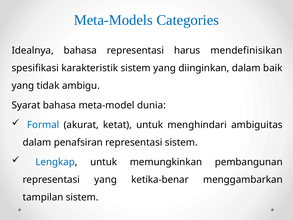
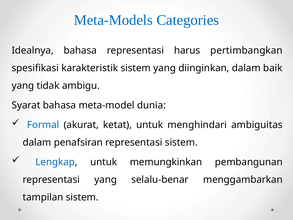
mendefinisikan: mendefinisikan -> pertimbangkan (246, 50)
ketika-benar: ketika-benar -> selalu-benar (160, 179)
